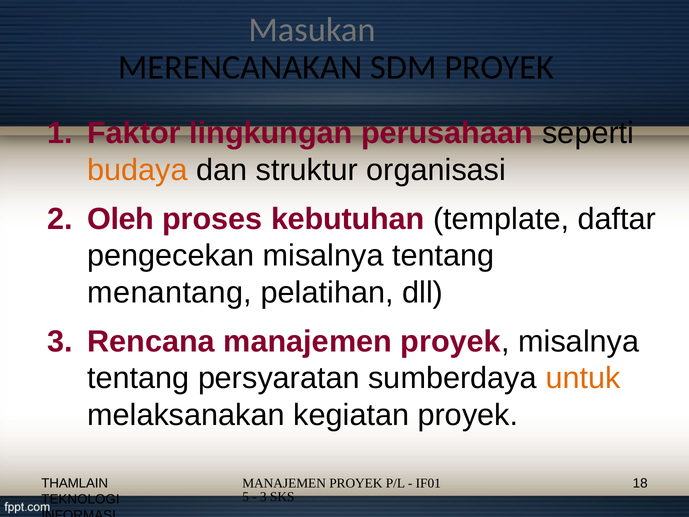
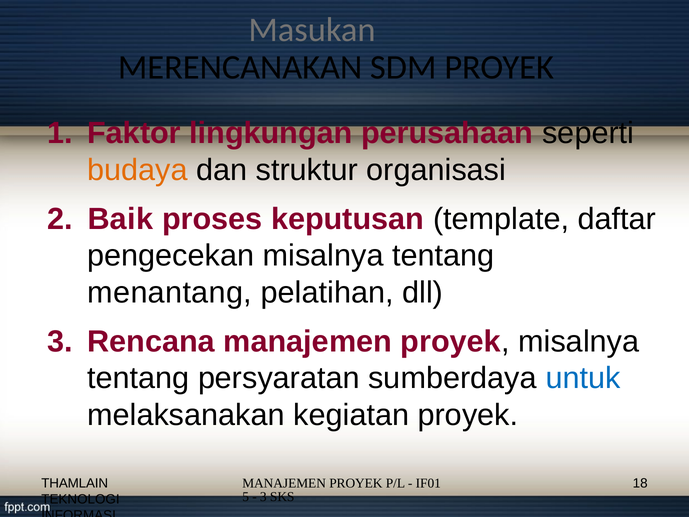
Oleh: Oleh -> Baik (120, 219)
kebutuhan: kebutuhan -> keputusan (348, 219)
untuk colour: orange -> blue (583, 378)
